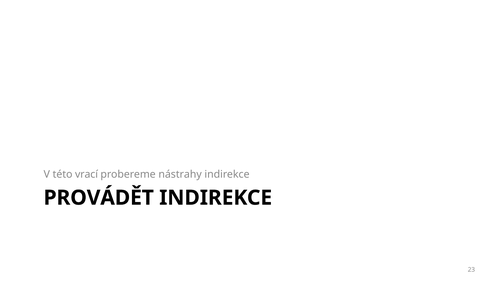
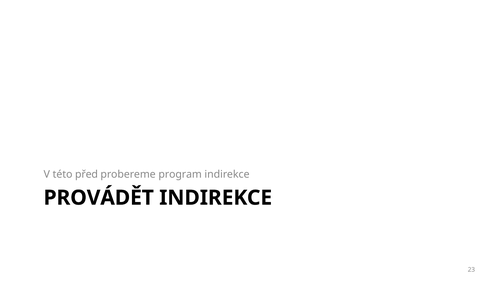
vrací: vrací -> před (87, 175)
nástrahy: nástrahy -> program (180, 175)
